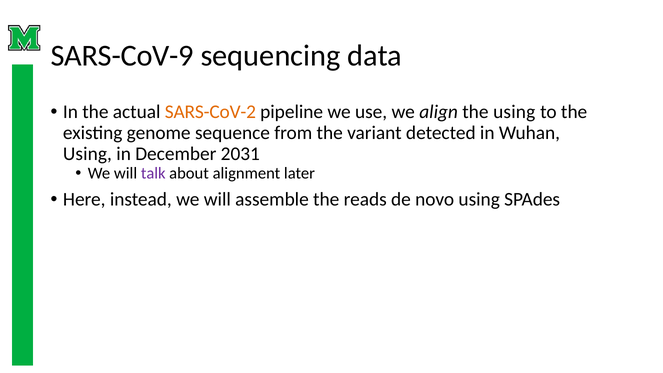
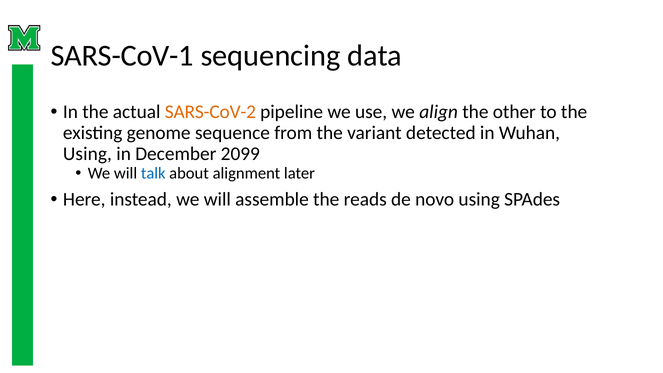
SARS-CoV-9: SARS-CoV-9 -> SARS-CoV-1 (122, 56)
the using: using -> other (514, 112)
2031: 2031 -> 2099 (240, 154)
talk colour: purple -> blue (153, 173)
